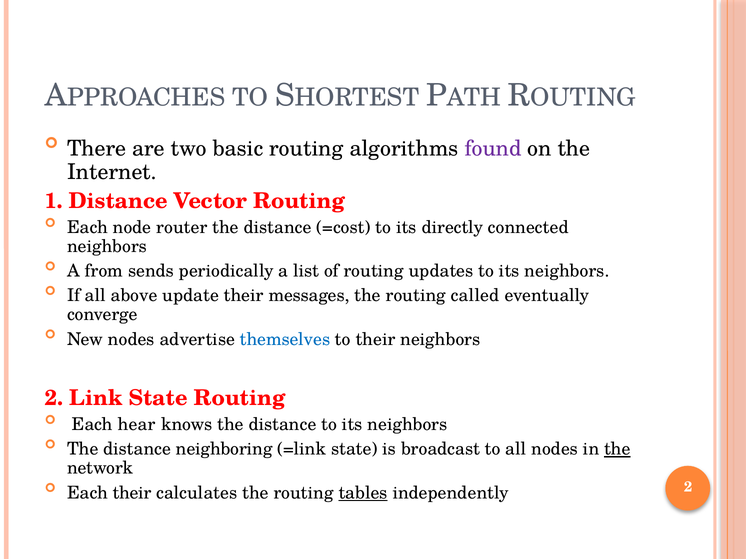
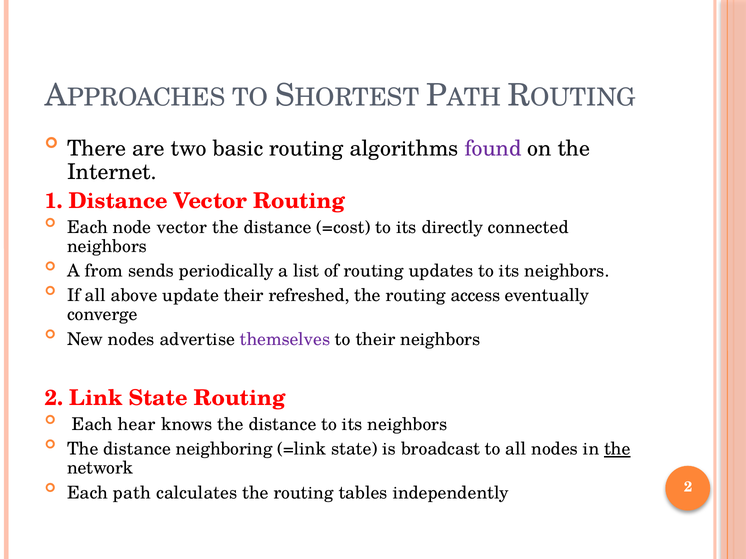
node router: router -> vector (182, 228)
messages: messages -> refreshed (309, 296)
called: called -> access (475, 296)
themselves colour: blue -> purple (285, 340)
Each their: their -> path (132, 493)
tables underline: present -> none (363, 493)
